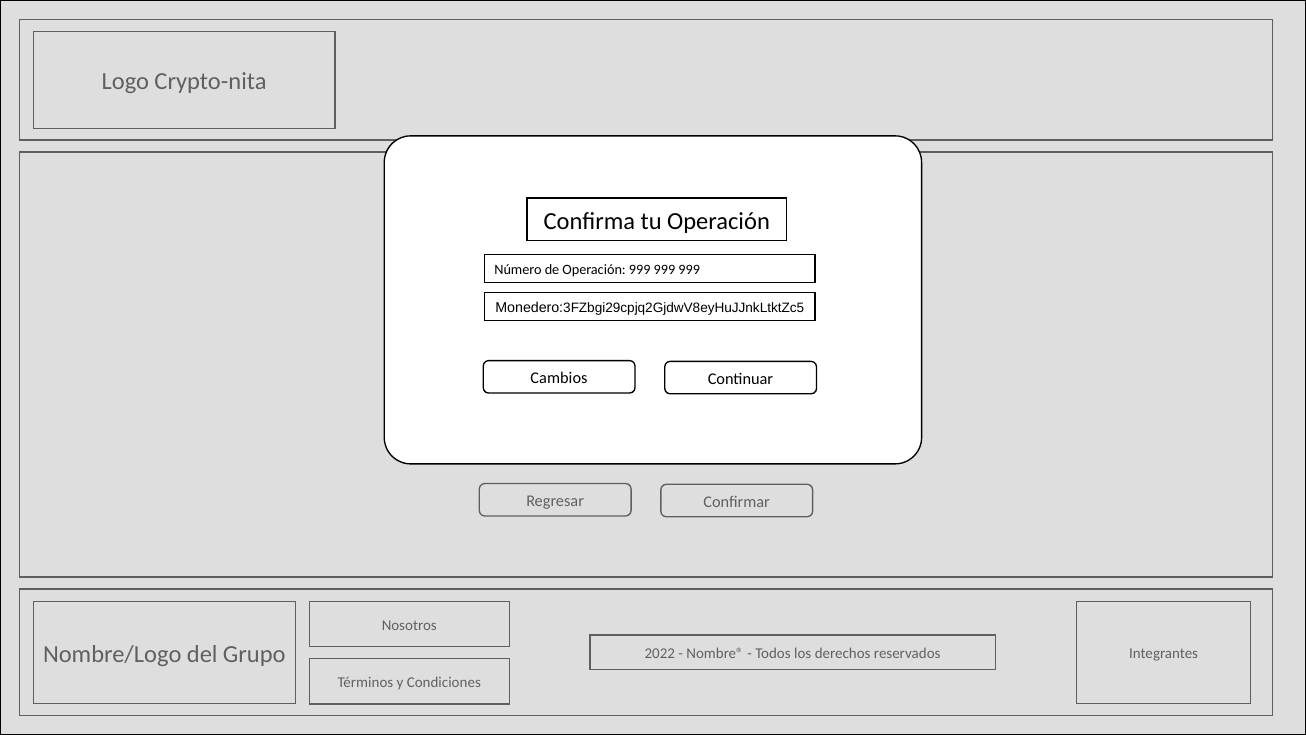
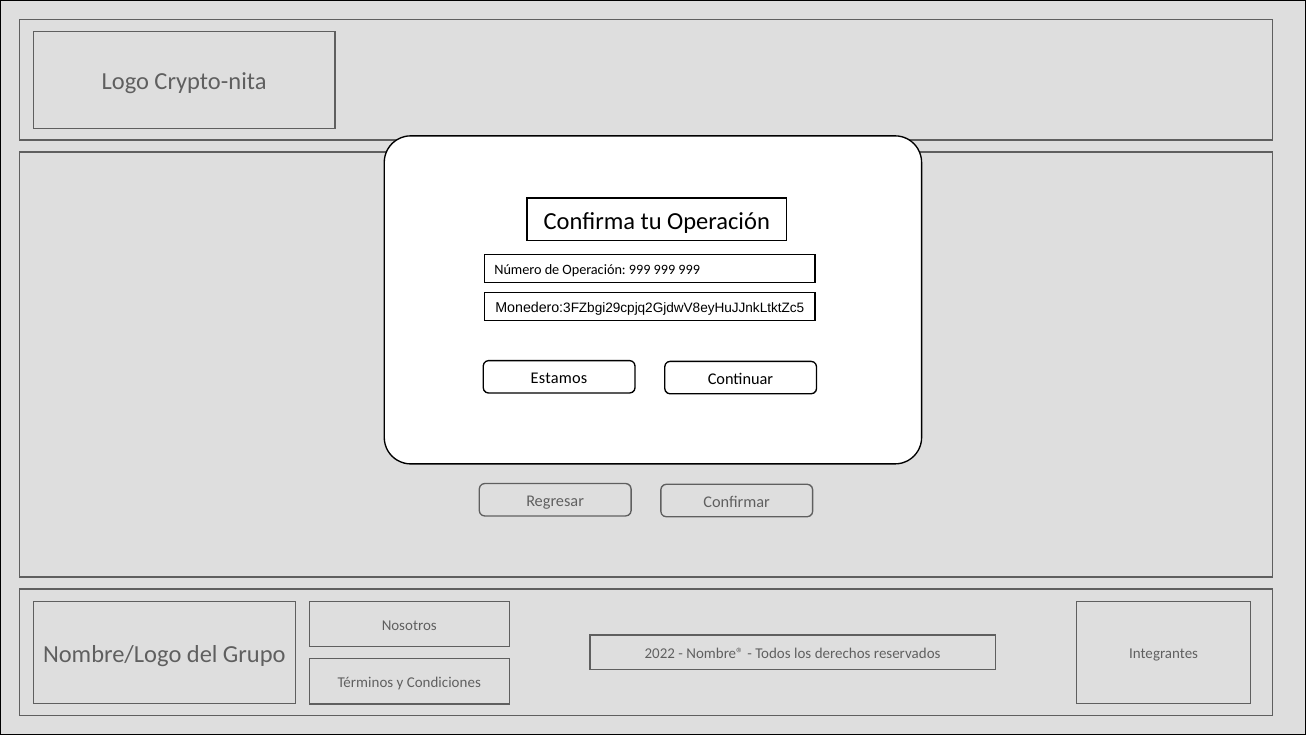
Cambios: Cambios -> Estamos (559, 378)
